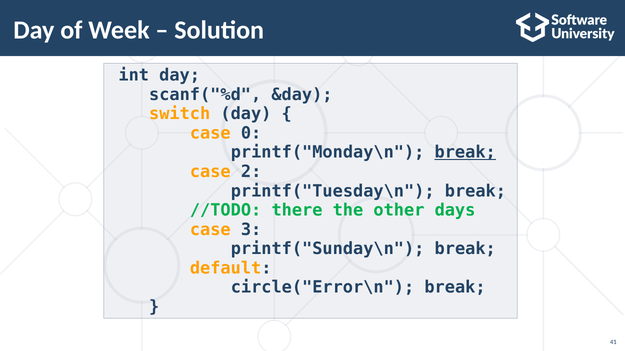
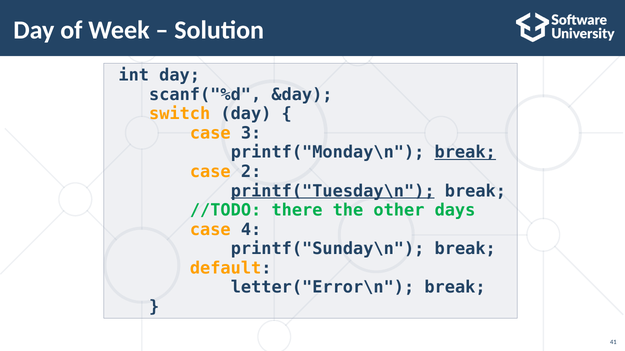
0: 0 -> 3 (251, 133)
printf("Tuesday\n underline: none -> present (333, 191)
3: 3 -> 4 (251, 230)
circle("Error\n: circle("Error\n -> letter("Error\n (322, 288)
